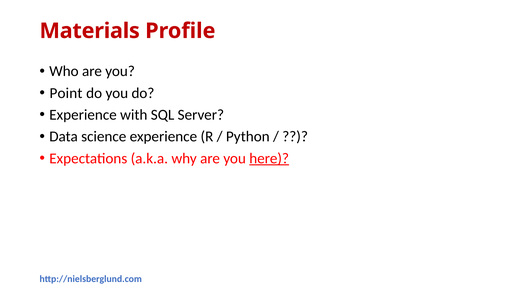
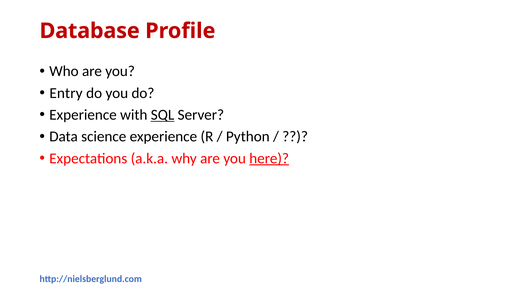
Materials: Materials -> Database (90, 31)
Point: Point -> Entry (66, 93)
SQL underline: none -> present (163, 115)
